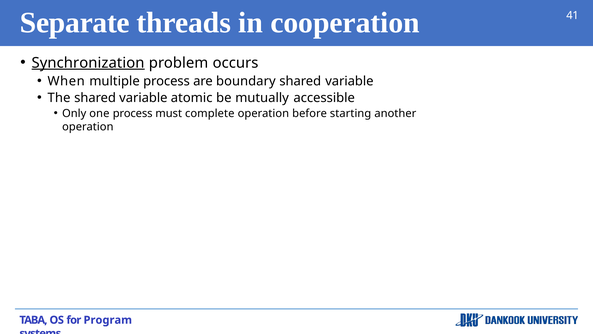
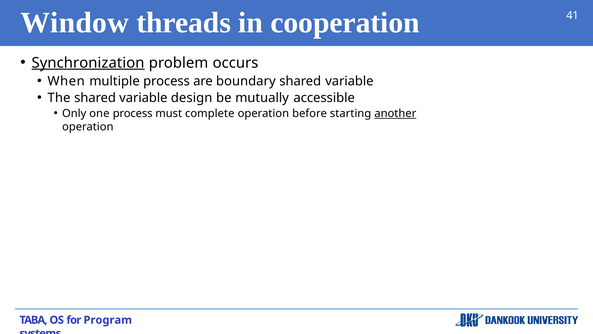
Separate: Separate -> Window (75, 23)
atomic: atomic -> design (192, 98)
another underline: none -> present (395, 113)
